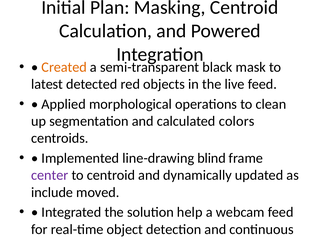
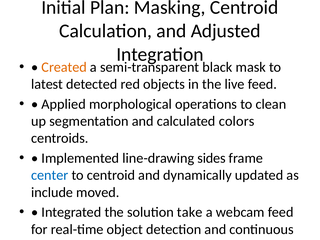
Powered: Powered -> Adjusted (226, 31)
blind: blind -> sides (212, 158)
center colour: purple -> blue (50, 175)
help: help -> take (190, 212)
